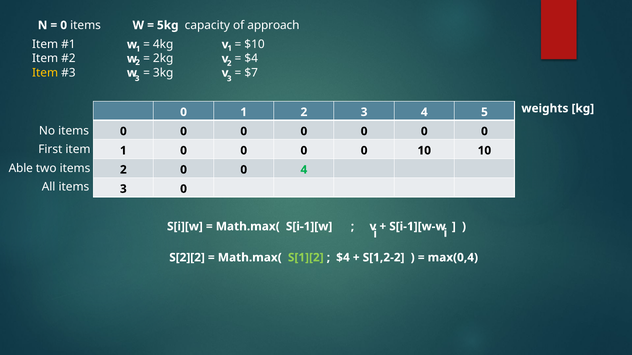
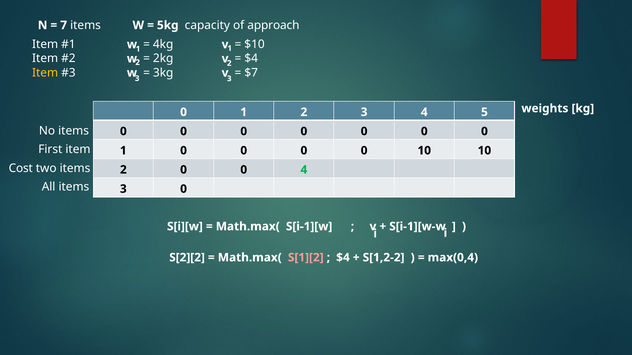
0: 0 -> 7 (64, 25)
Able: Able -> Cost (21, 169)
S[1][2 colour: light green -> pink (306, 258)
